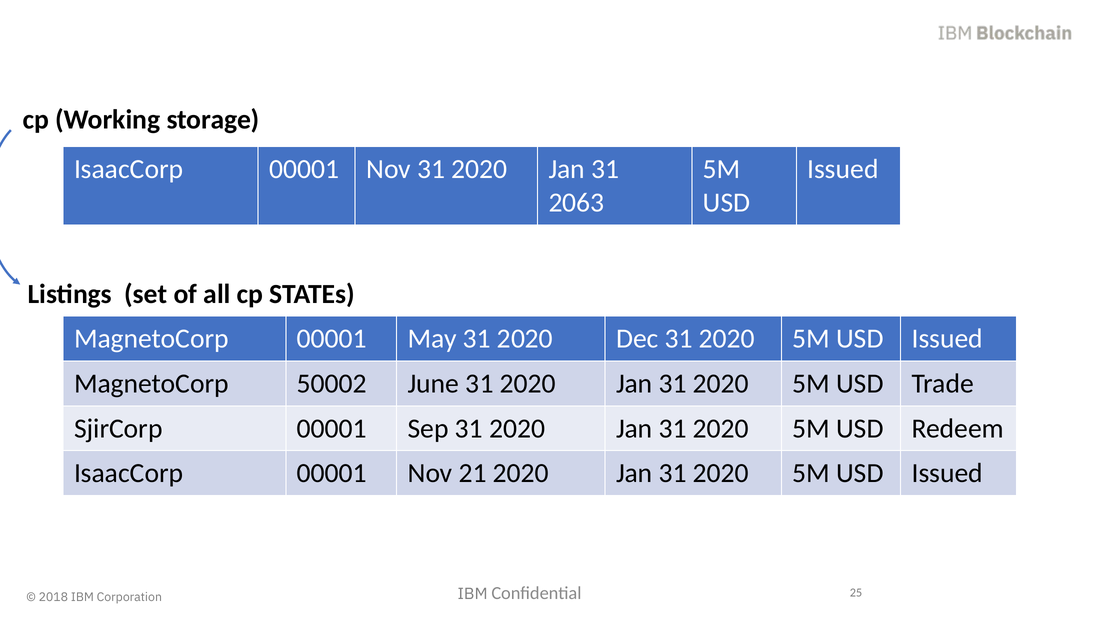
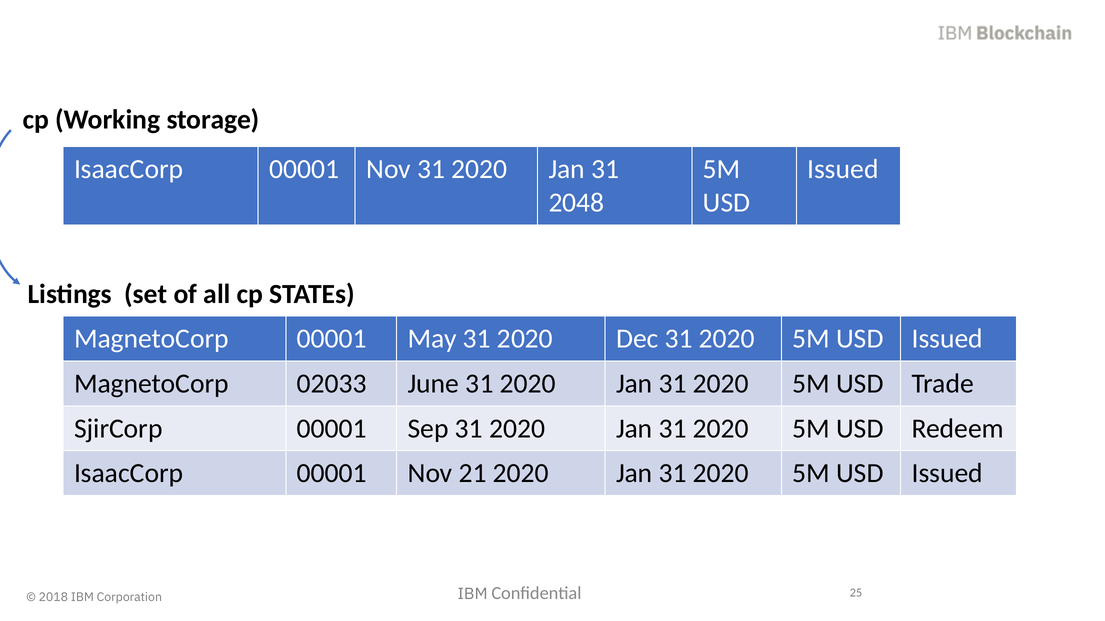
2063: 2063 -> 2048 (576, 203)
50002: 50002 -> 02033 (332, 384)
